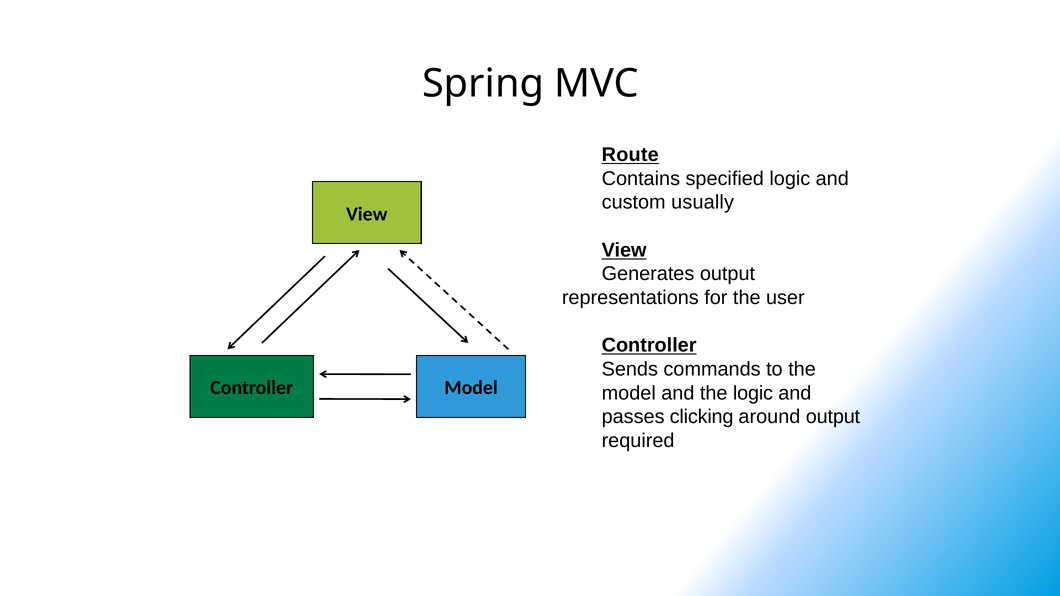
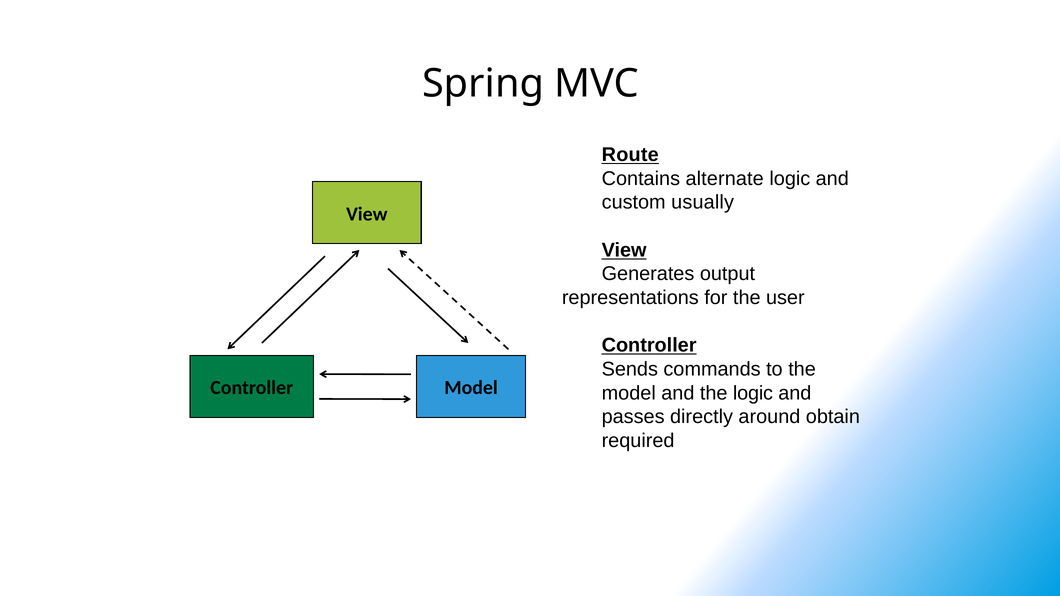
specified: specified -> alternate (725, 179)
clicking: clicking -> directly (702, 417)
around output: output -> obtain (833, 417)
